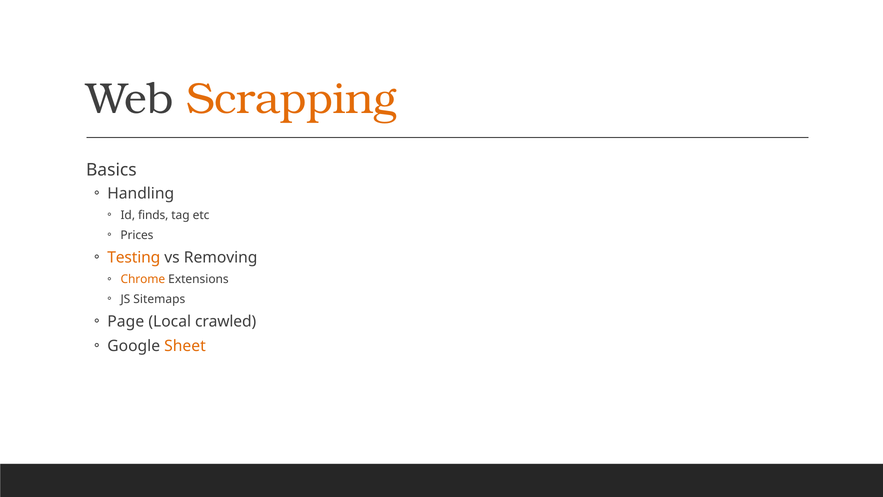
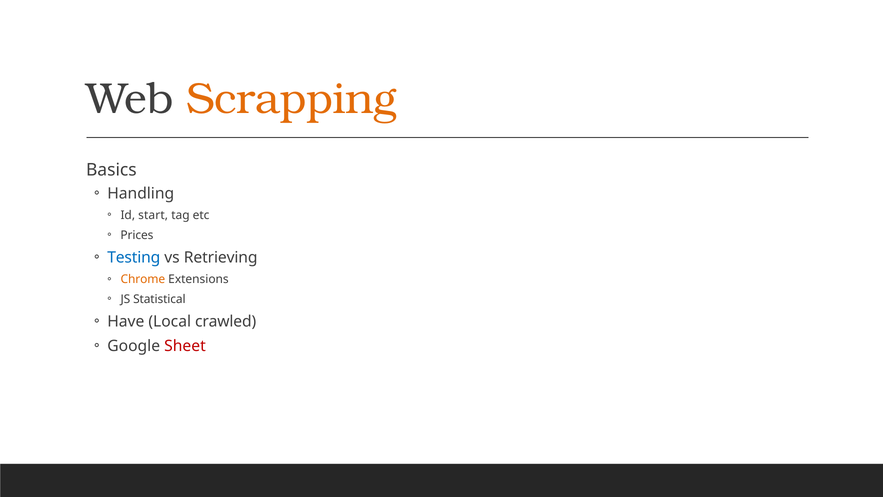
finds: finds -> start (153, 215)
Testing colour: orange -> blue (134, 257)
Removing: Removing -> Retrieving (221, 257)
Sitemaps: Sitemaps -> Statistical (159, 299)
Page: Page -> Have (126, 321)
Sheet colour: orange -> red (185, 346)
